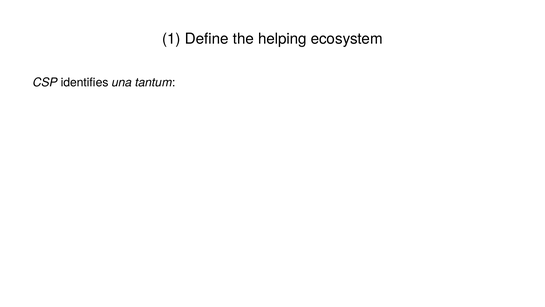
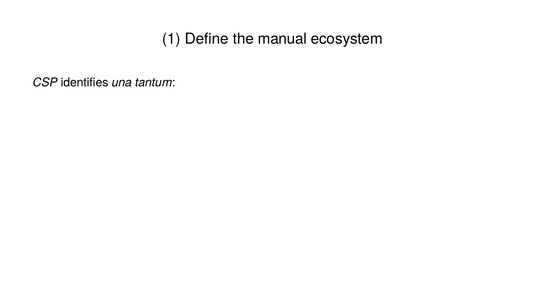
helping: helping -> manual (282, 39)
